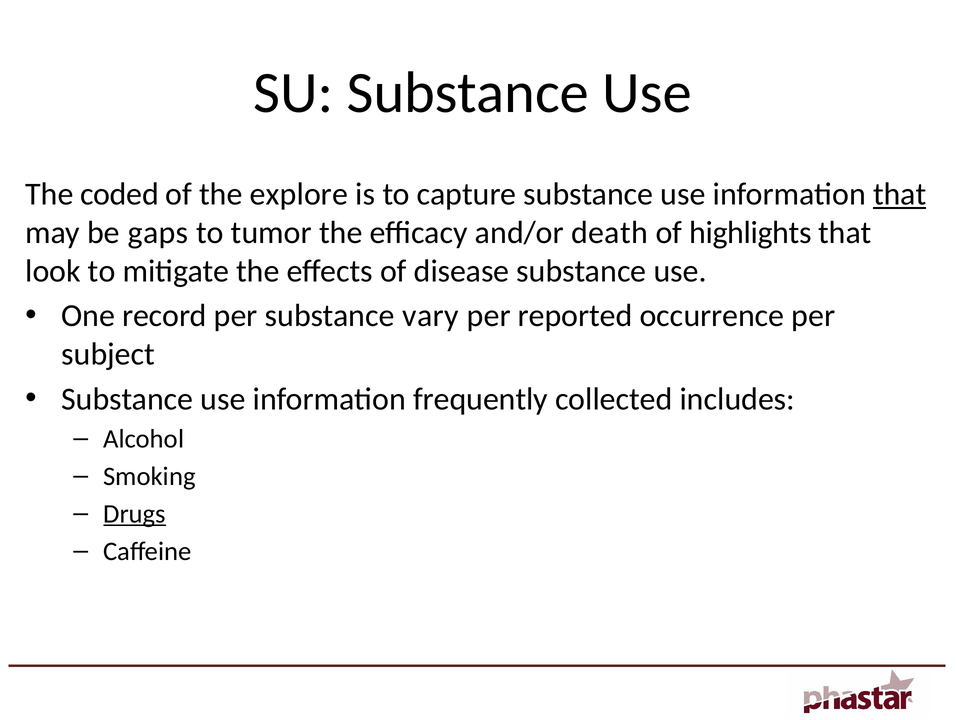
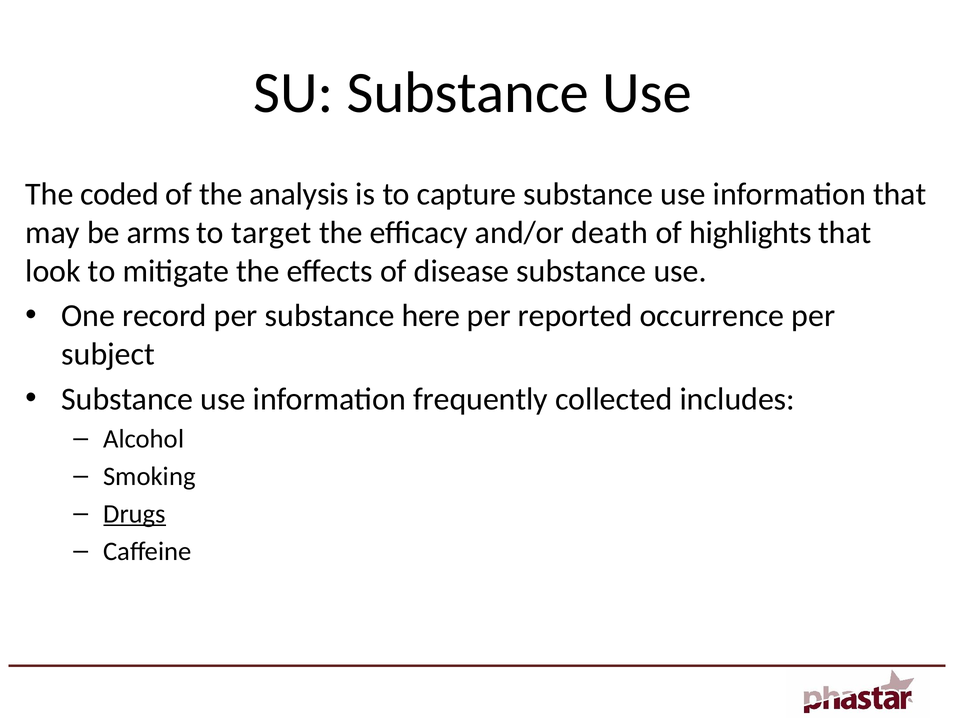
explore: explore -> analysis (299, 194)
that underline: present -> none (900, 194)
gaps: gaps -> arms (158, 232)
tumor: tumor -> target (271, 232)
vary: vary -> here (431, 316)
